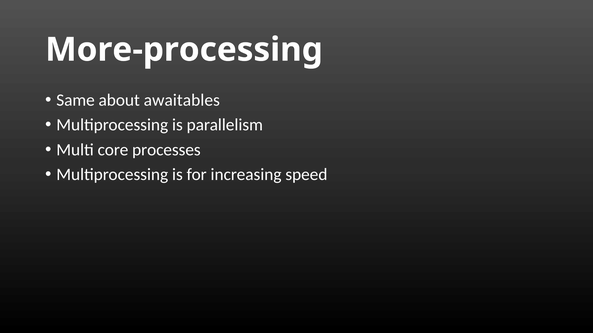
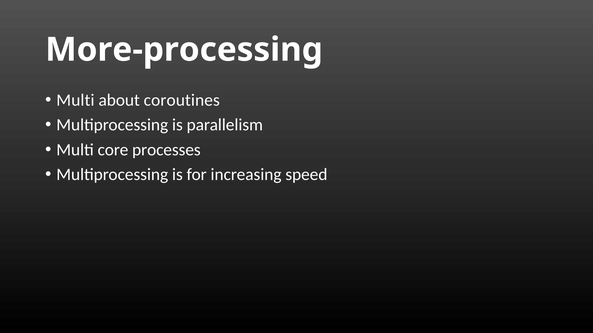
Same: Same -> Multi (75, 100)
awaitables: awaitables -> coroutines (182, 100)
